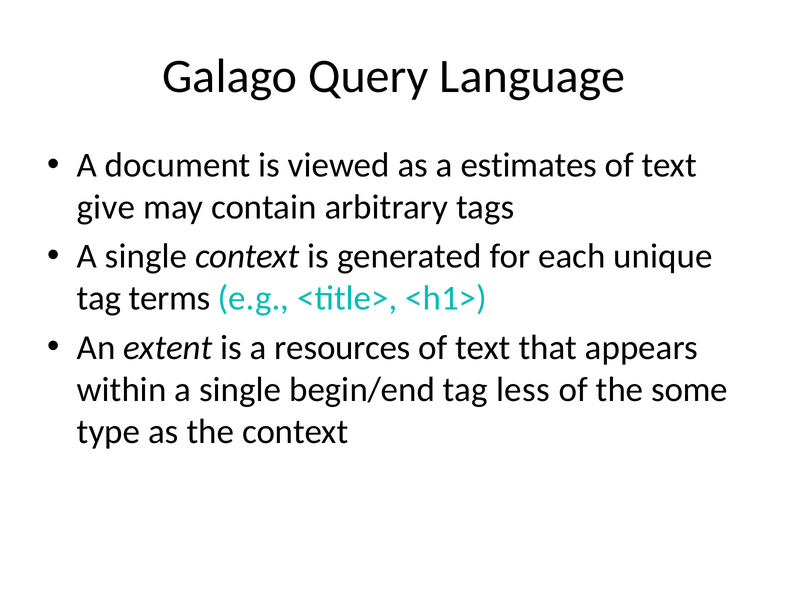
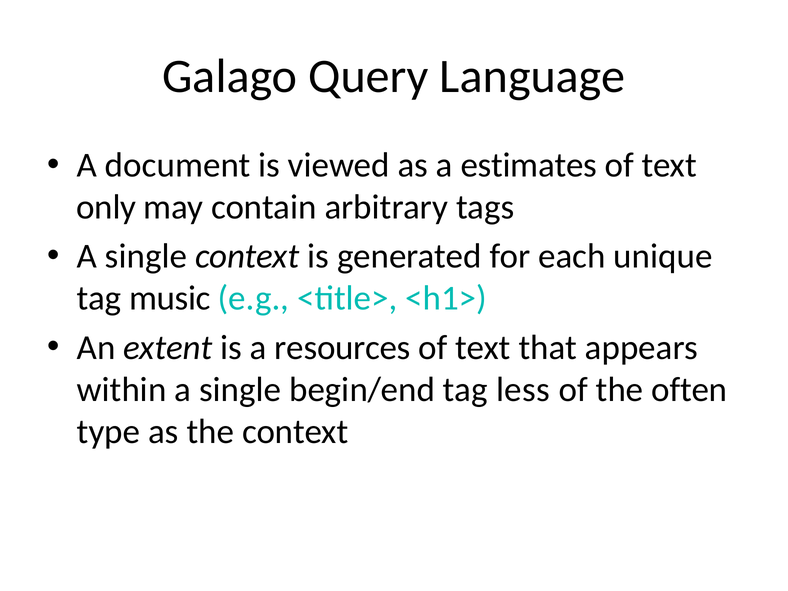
give: give -> only (106, 207)
terms: terms -> music (170, 298)
some: some -> often (689, 390)
